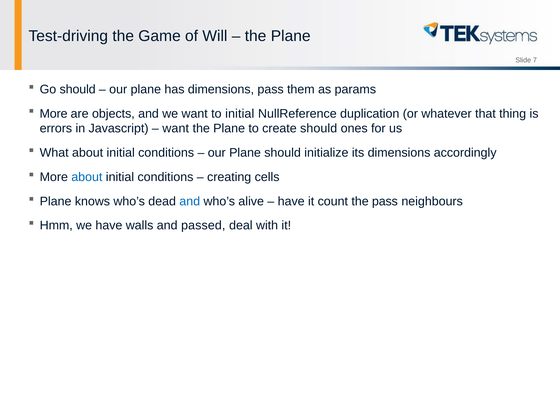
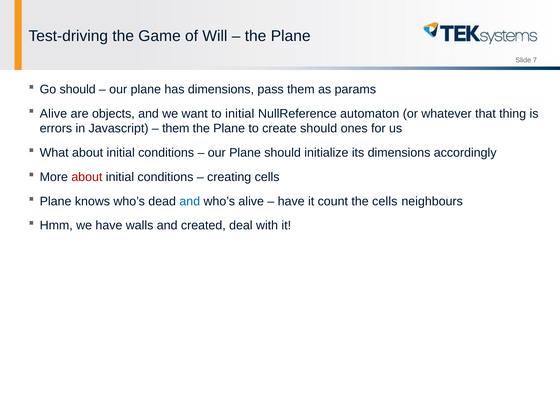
More: More -> Alive (53, 114)
duplication: duplication -> automaton (370, 114)
want: want -> them (176, 129)
about colour: blue -> red (87, 177)
the pass: pass -> cells (385, 201)
passed: passed -> created (203, 226)
